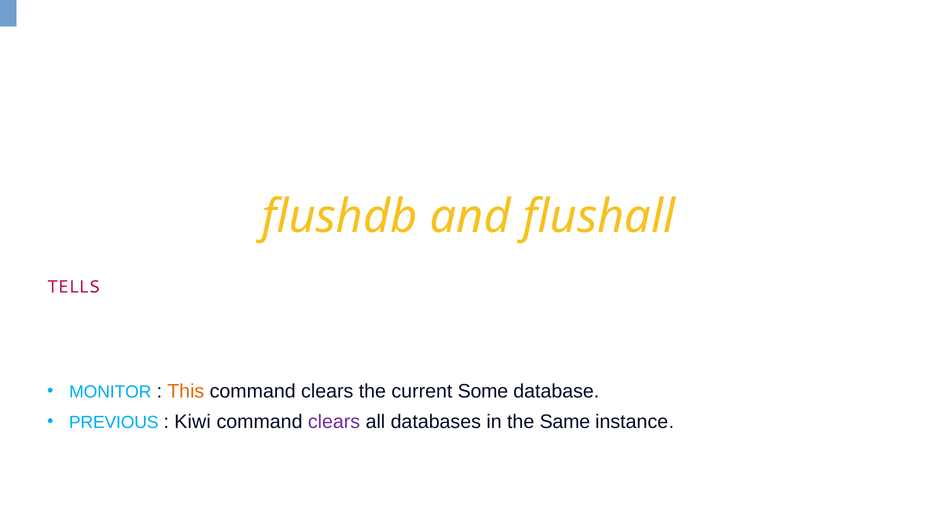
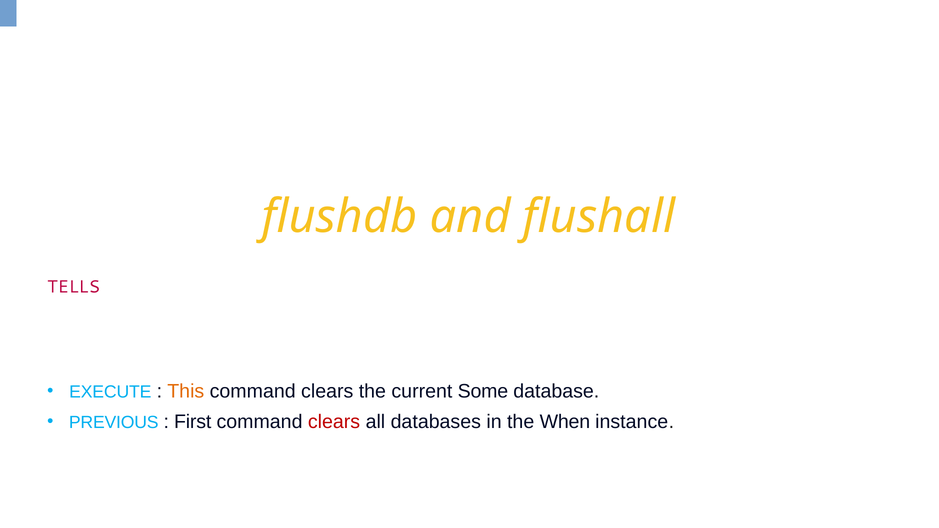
MONITOR: MONITOR -> EXECUTE (110, 392)
Kiwi: Kiwi -> First (193, 422)
clears colour: purple -> red (334, 422)
Same: Same -> When (565, 422)
